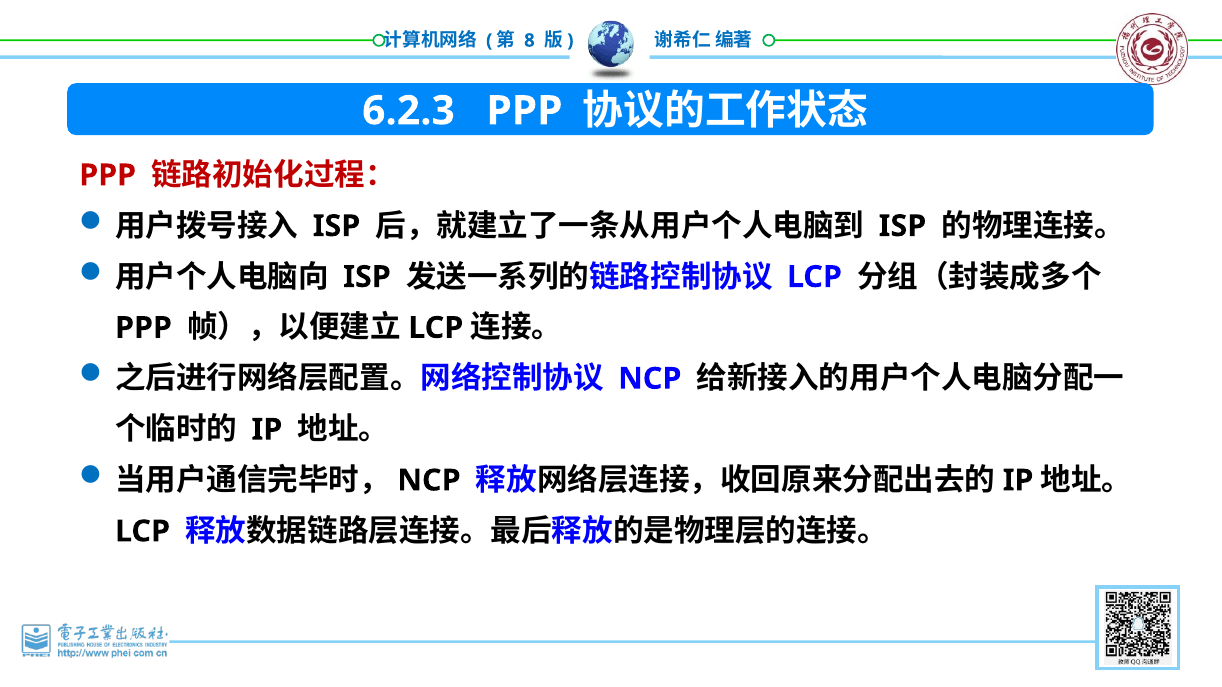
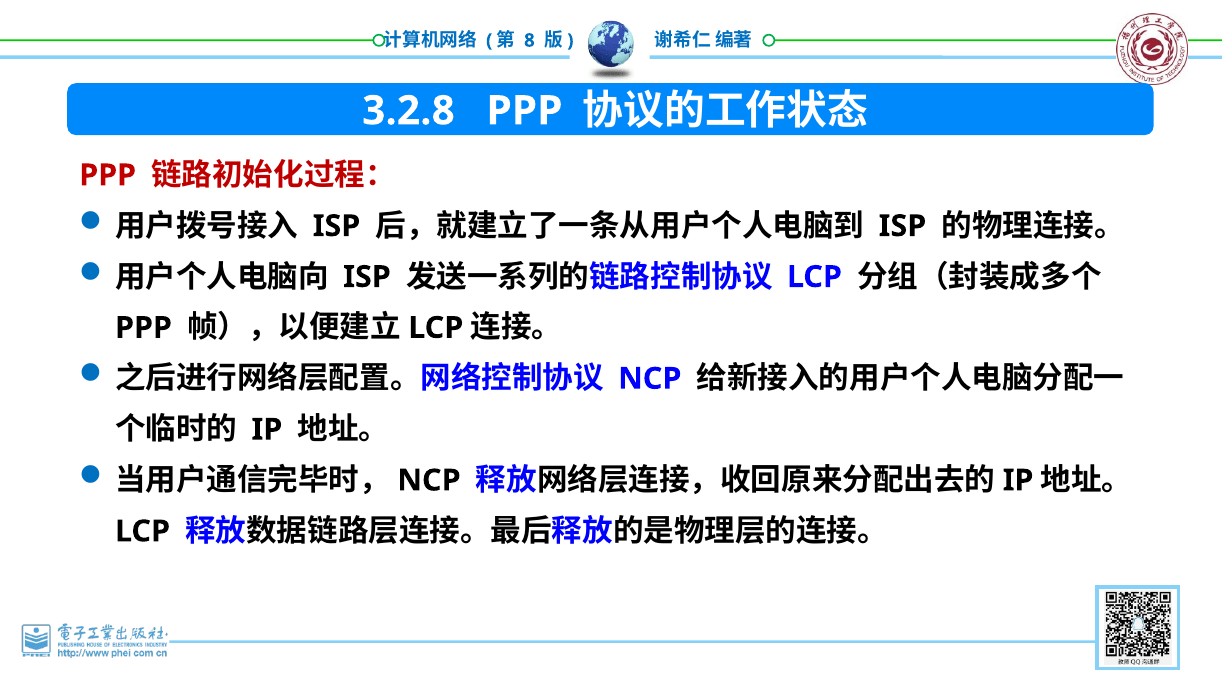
6.2.3: 6.2.3 -> 3.2.8 (409, 111)
